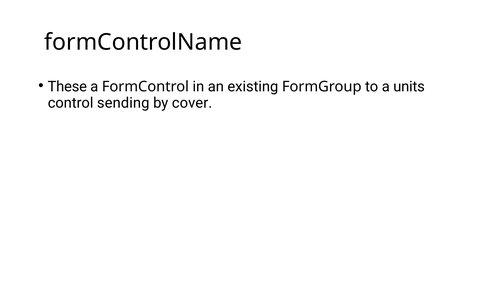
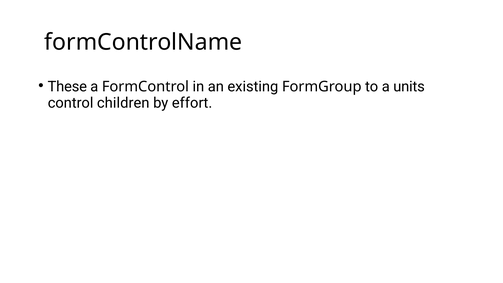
sending: sending -> children (123, 103)
cover: cover -> effort (192, 103)
